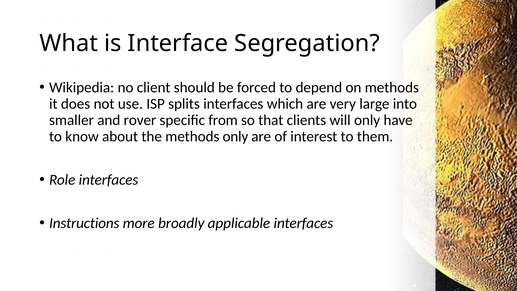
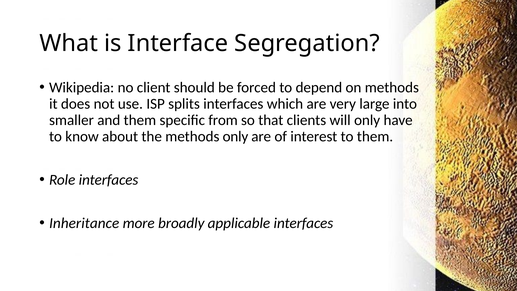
and rover: rover -> them (140, 120)
Instructions: Instructions -> Inheritance (84, 223)
